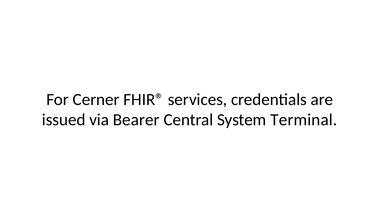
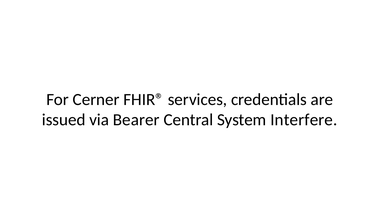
Terminal: Terminal -> Interfere (304, 120)
